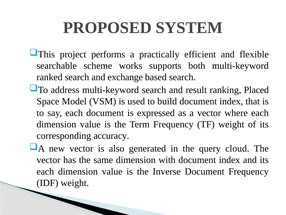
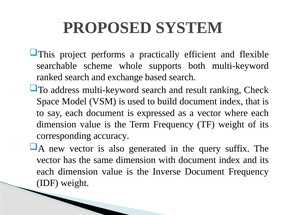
works: works -> whole (131, 66)
Placed: Placed -> Check (256, 90)
cloud: cloud -> suffix (237, 148)
